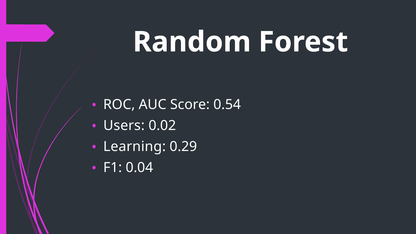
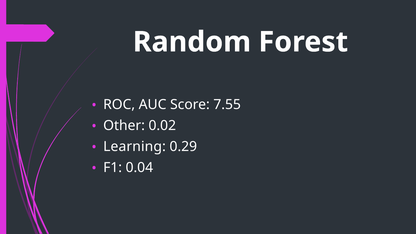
0.54: 0.54 -> 7.55 (227, 105)
Users: Users -> Other (124, 126)
